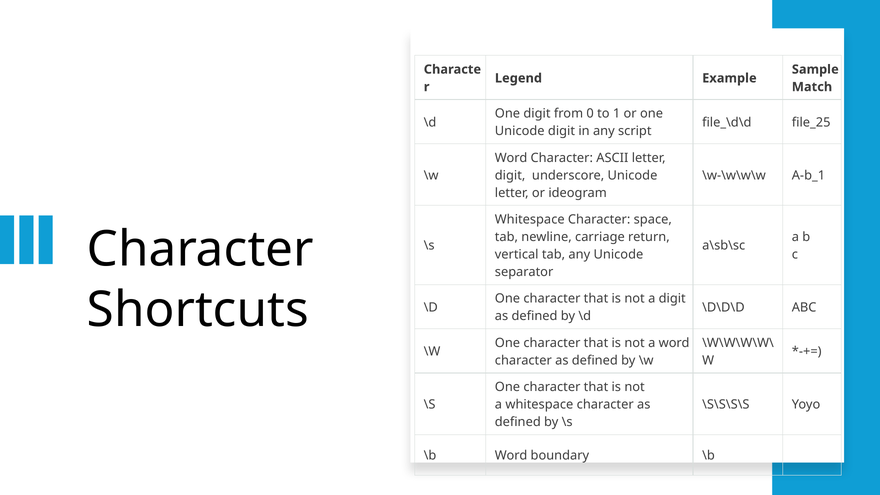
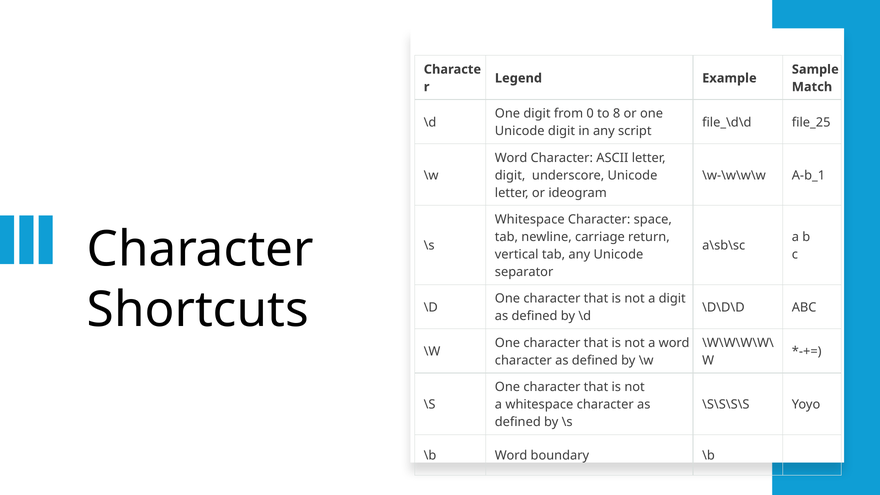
1: 1 -> 8 (617, 114)
